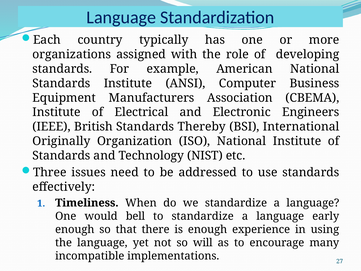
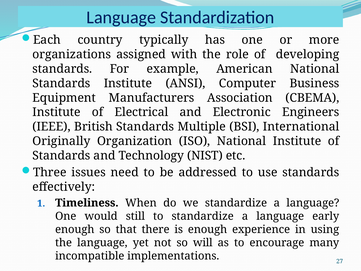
Thereby: Thereby -> Multiple (202, 127)
bell: bell -> still (135, 216)
